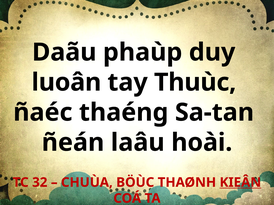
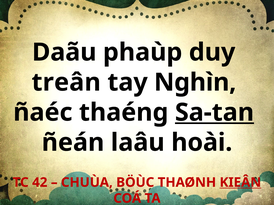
luoân: luoân -> treân (66, 83)
Thuùc: Thuùc -> Nghìn (195, 83)
Sa-tan underline: none -> present (214, 113)
32: 32 -> 42 (40, 183)
